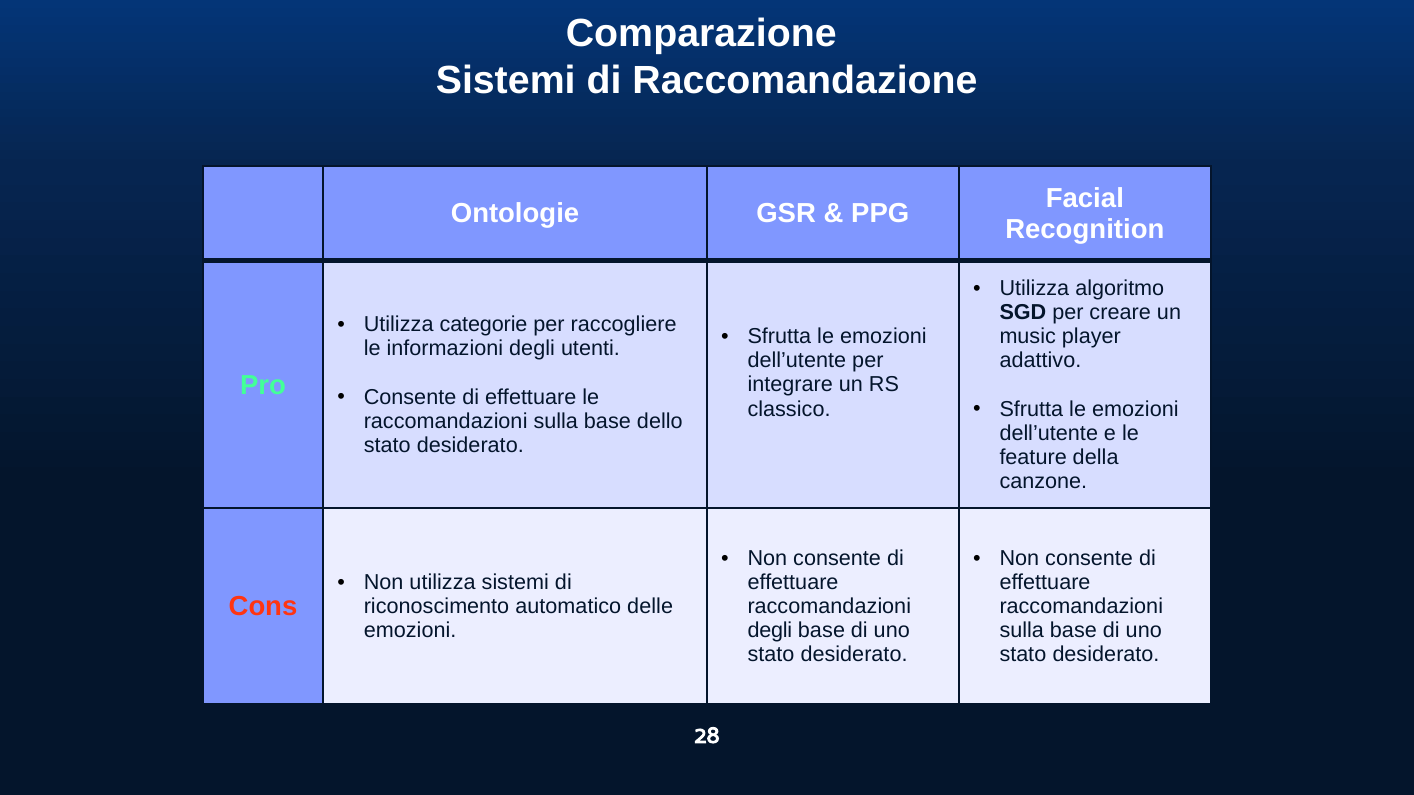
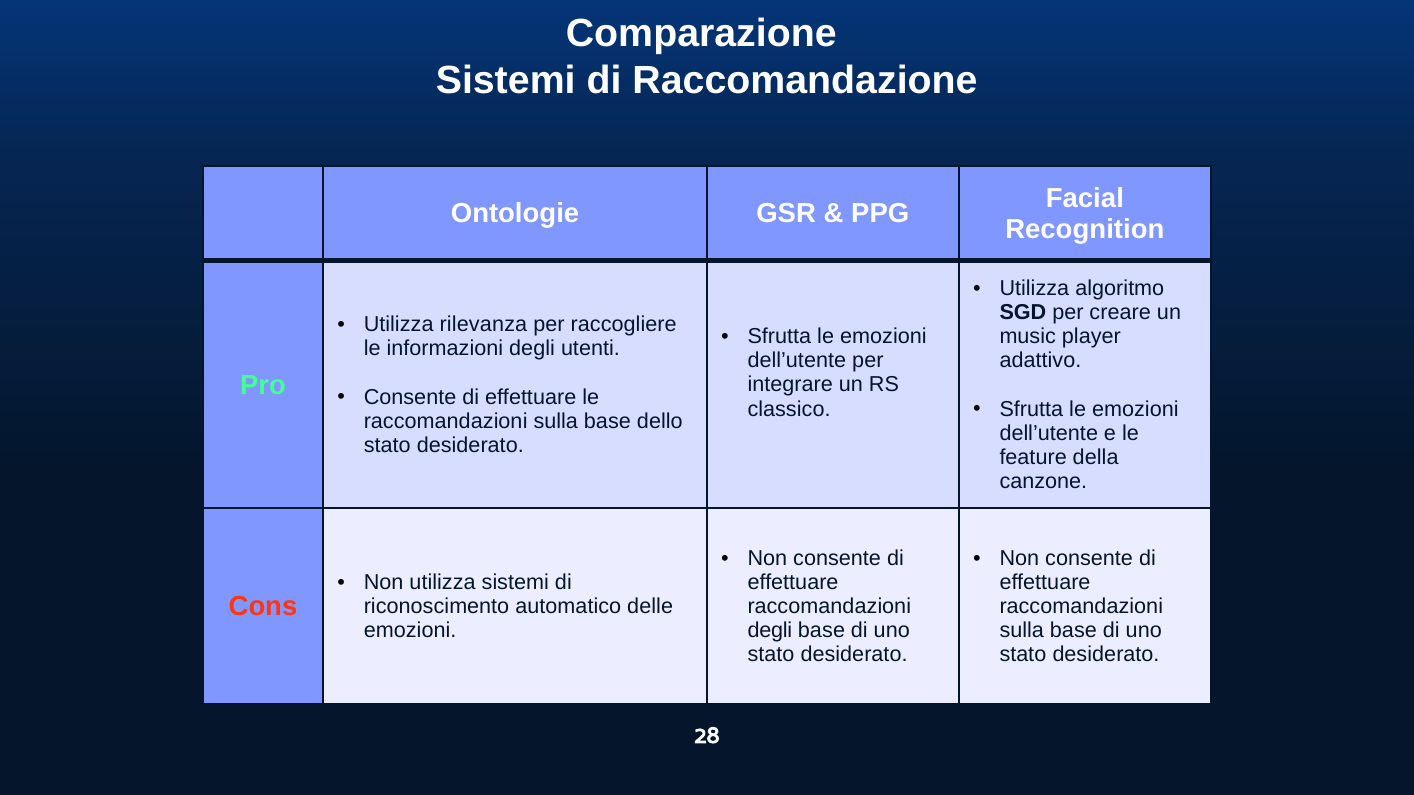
categorie: categorie -> rilevanza (483, 325)
